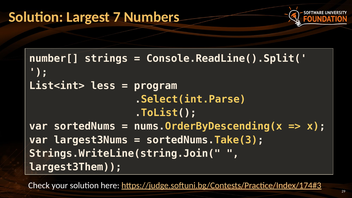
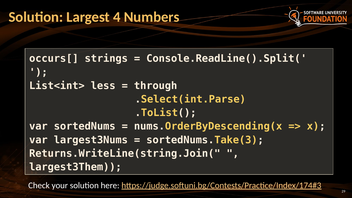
7: 7 -> 4 (117, 17)
number[: number[ -> occurs[ (54, 59)
program: program -> through (156, 86)
Strings.WriteLine(string.Join(: Strings.WriteLine(string.Join( -> Returns.WriteLine(string.Join( (125, 153)
